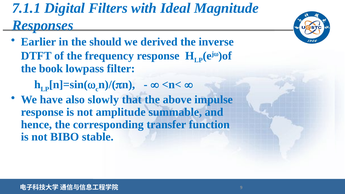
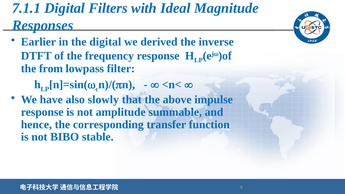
the should: should -> digital (105, 42)
book: book -> from (51, 69)
